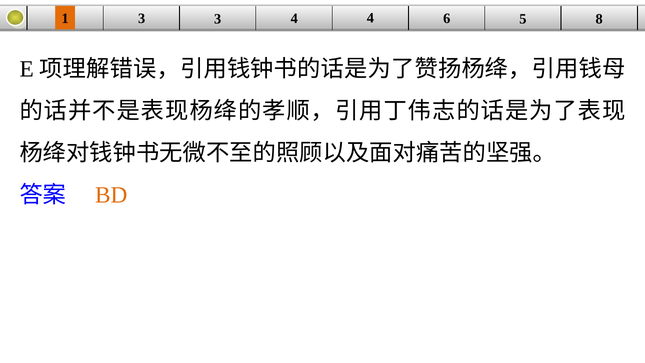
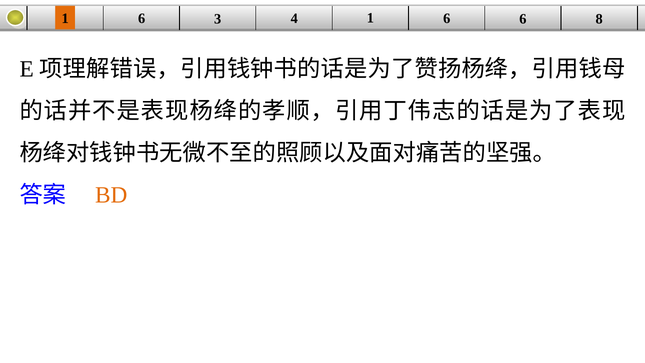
3: 3 -> 6 (142, 18)
4 4: 4 -> 1 (370, 18)
6 5: 5 -> 6 (523, 19)
